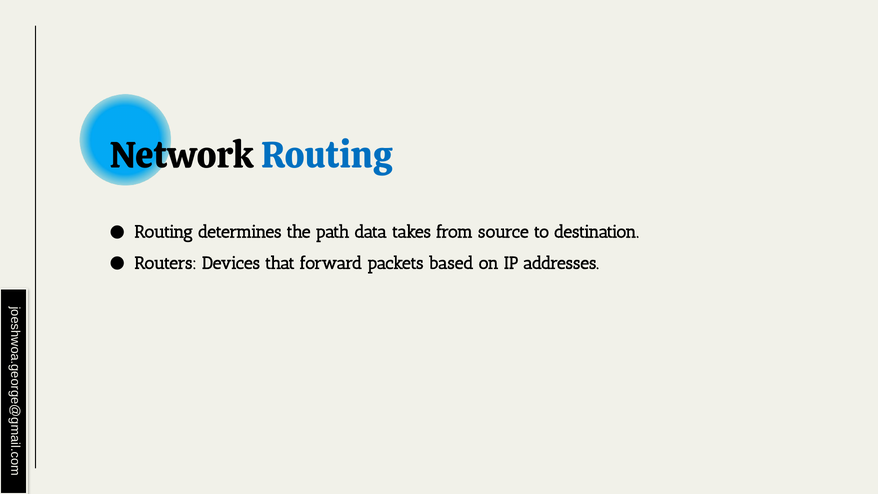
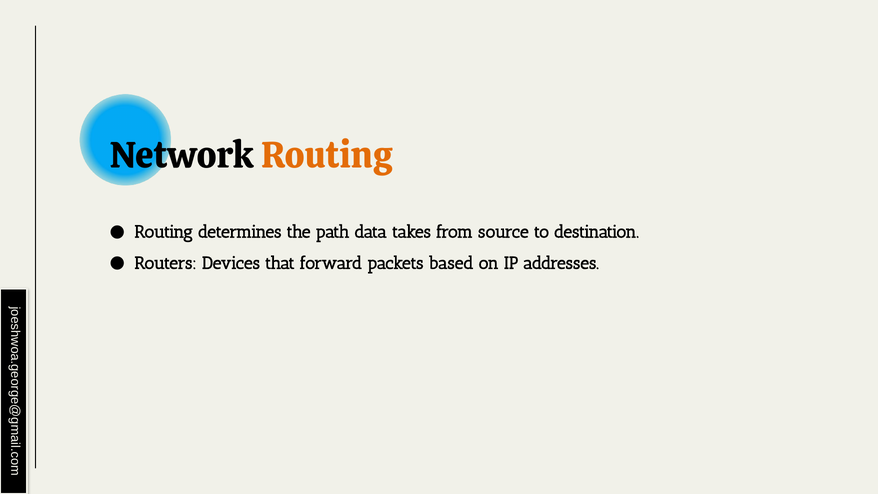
Routing colour: blue -> orange (327, 155)
